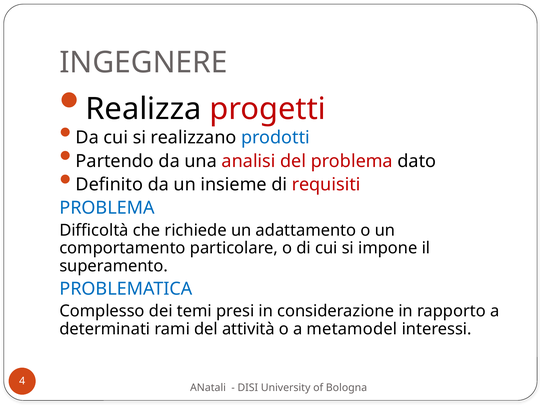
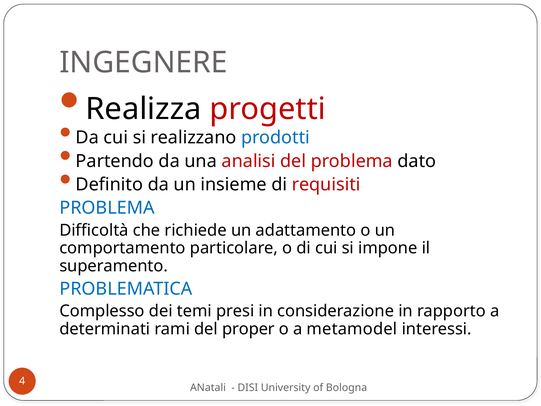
attività: attività -> proper (248, 329)
